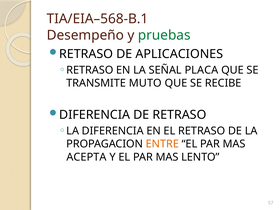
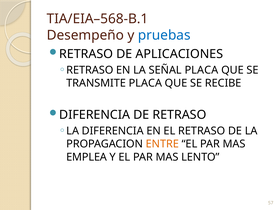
pruebas colour: green -> blue (164, 35)
TRANSMITE MUTO: MUTO -> PLACA (145, 83)
ACEPTA: ACEPTA -> EMPLEA (87, 157)
